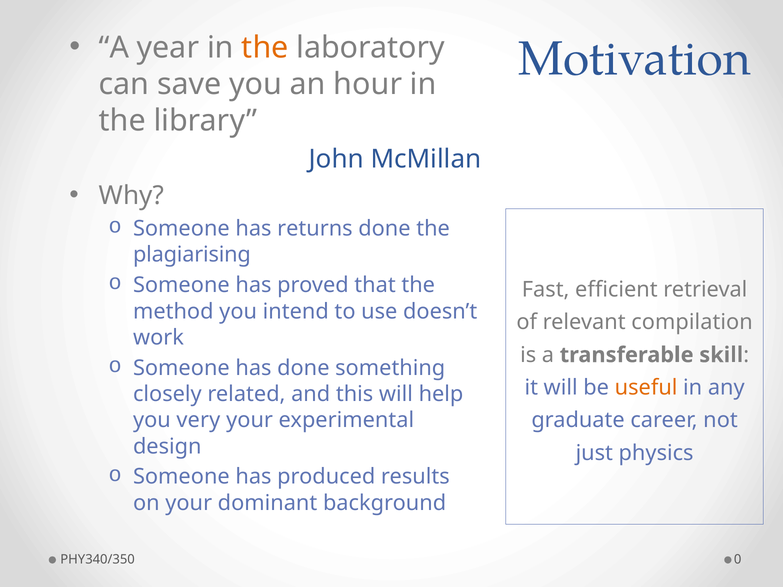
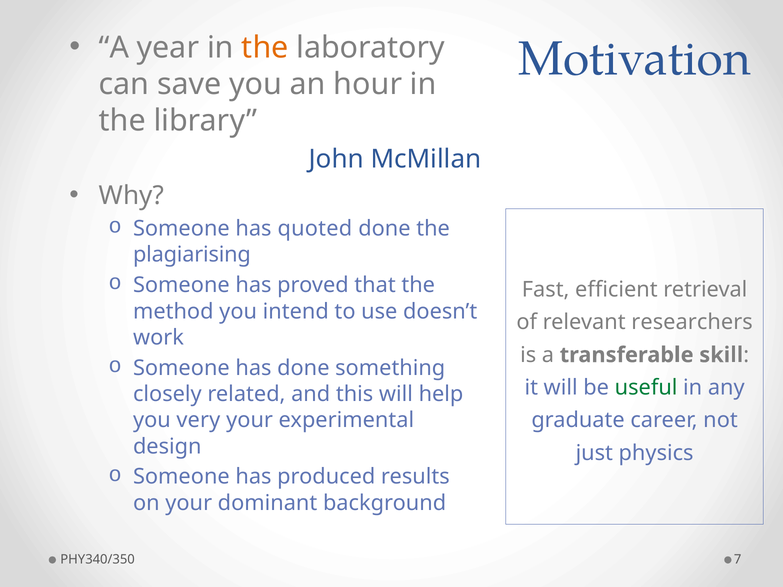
returns: returns -> quoted (315, 229)
compilation: compilation -> researchers (692, 322)
useful colour: orange -> green (646, 388)
0: 0 -> 7 (738, 560)
